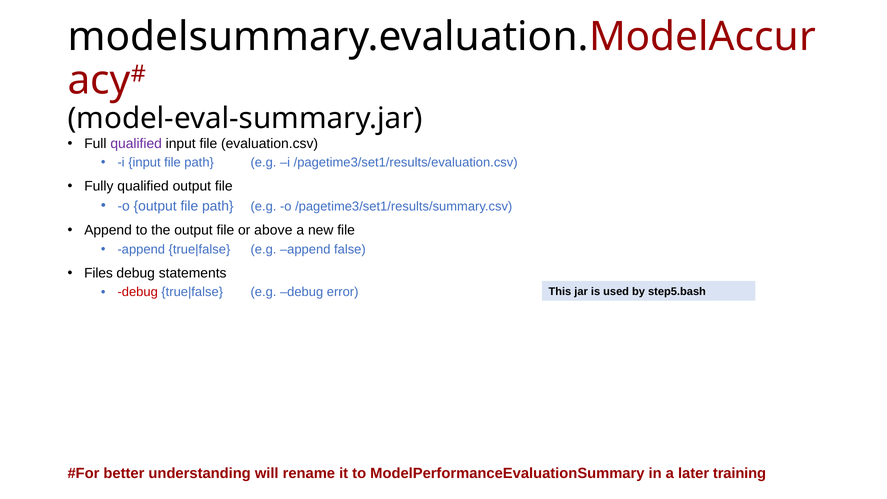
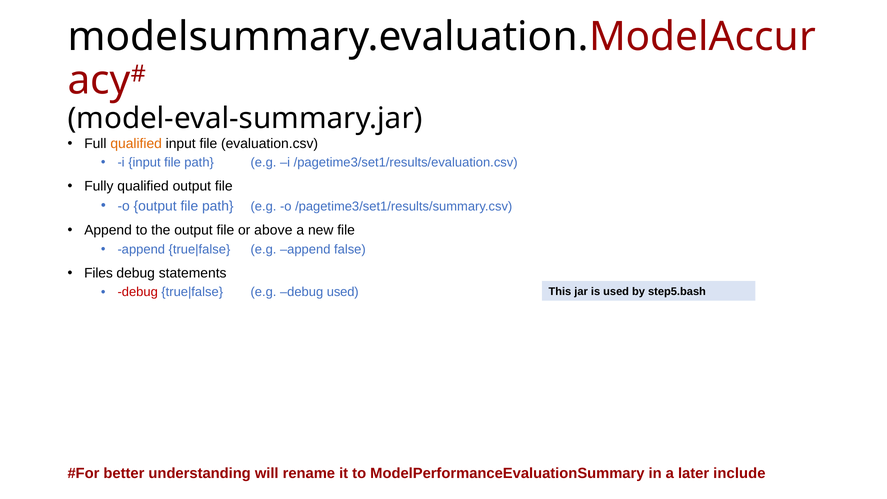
qualified colour: purple -> orange (136, 144)
debug error: error -> used (343, 292)
training: training -> include (739, 473)
